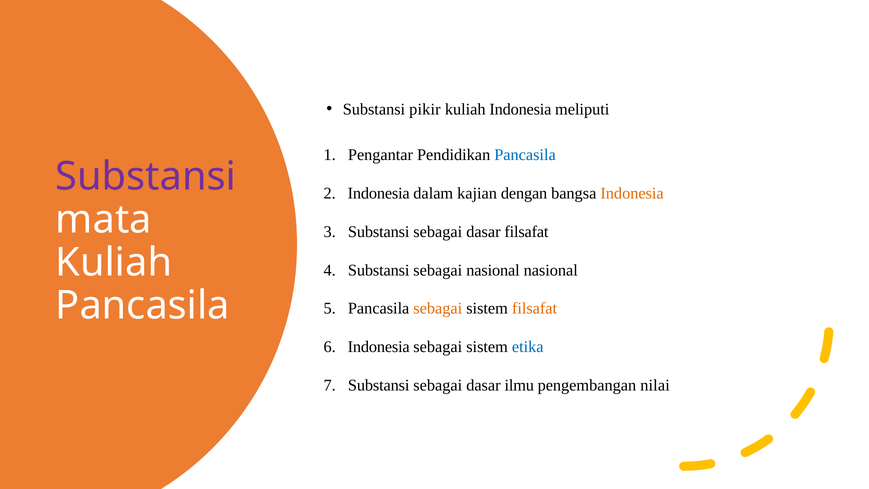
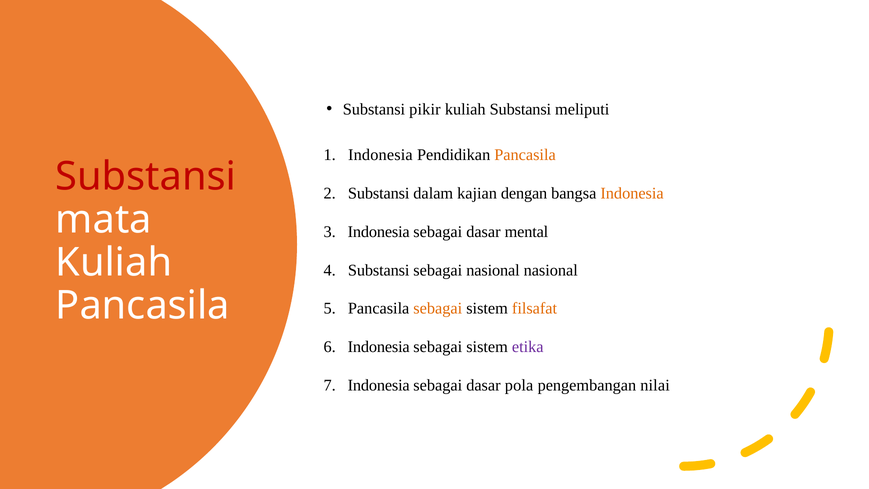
kuliah Indonesia: Indonesia -> Substansi (520, 109)
Pengantar: Pengantar -> Indonesia (380, 155)
Pancasila colour: blue -> orange (525, 155)
Substansi colour: purple -> red (146, 176)
Indonesia: Indonesia -> Substansi (379, 193)
Substansi: Substansi -> Indonesia (379, 232)
dasar filsafat: filsafat -> mental (526, 232)
etika colour: blue -> purple (528, 347)
Substansi: Substansi -> Indonesia (379, 385)
ilmu: ilmu -> pola (519, 385)
